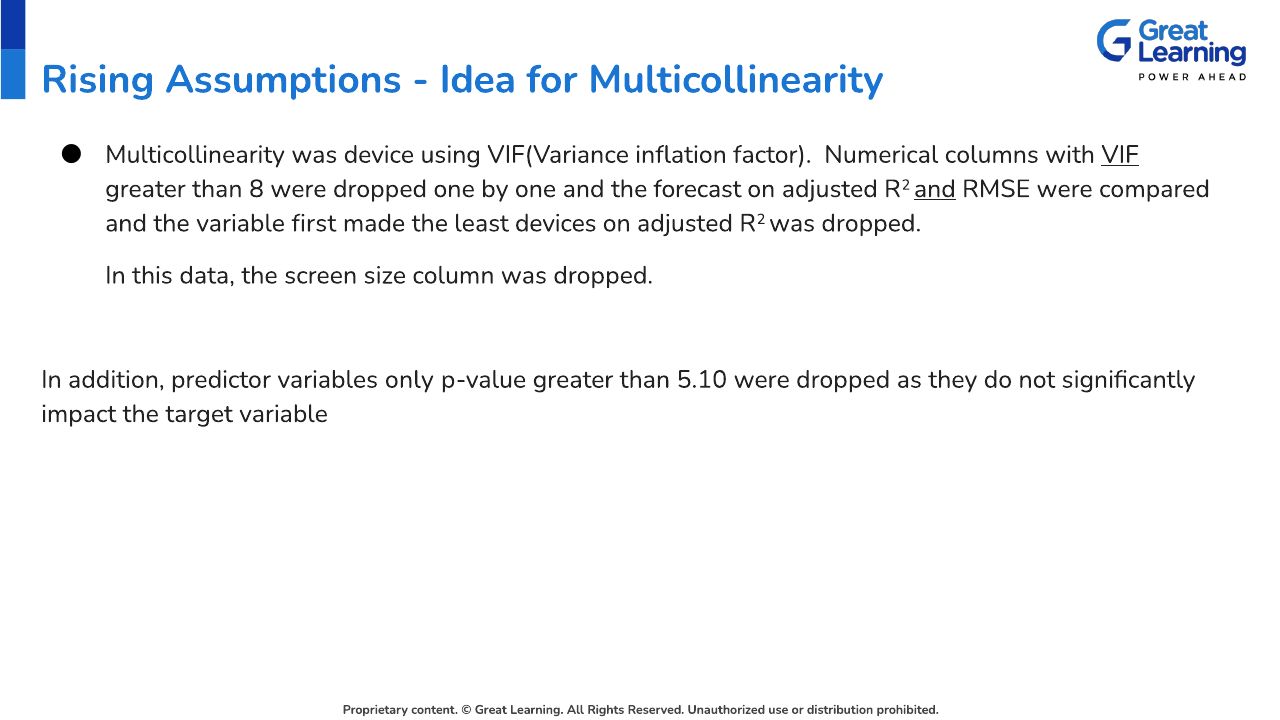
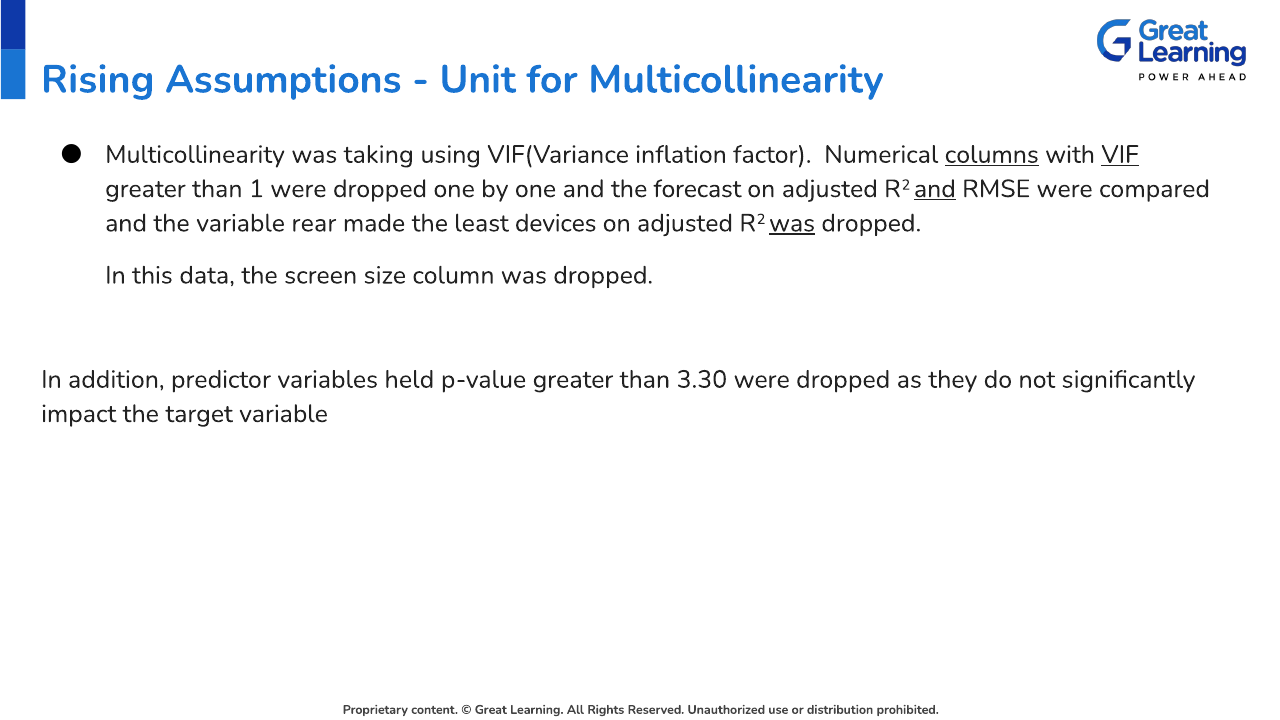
Idea: Idea -> Unit (478, 80)
device: device -> taking (379, 155)
columns underline: none -> present (992, 155)
8: 8 -> 1 (257, 189)
first: first -> rear (314, 223)
was underline: none -> present (792, 223)
only: only -> held (409, 380)
5.10: 5.10 -> 3.30 (702, 380)
